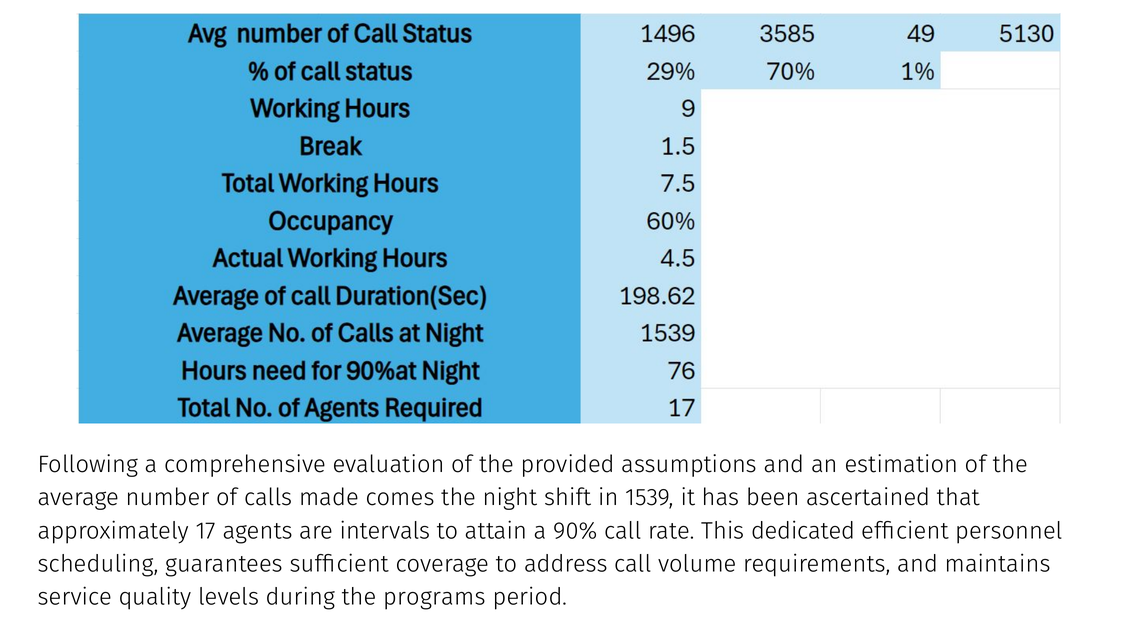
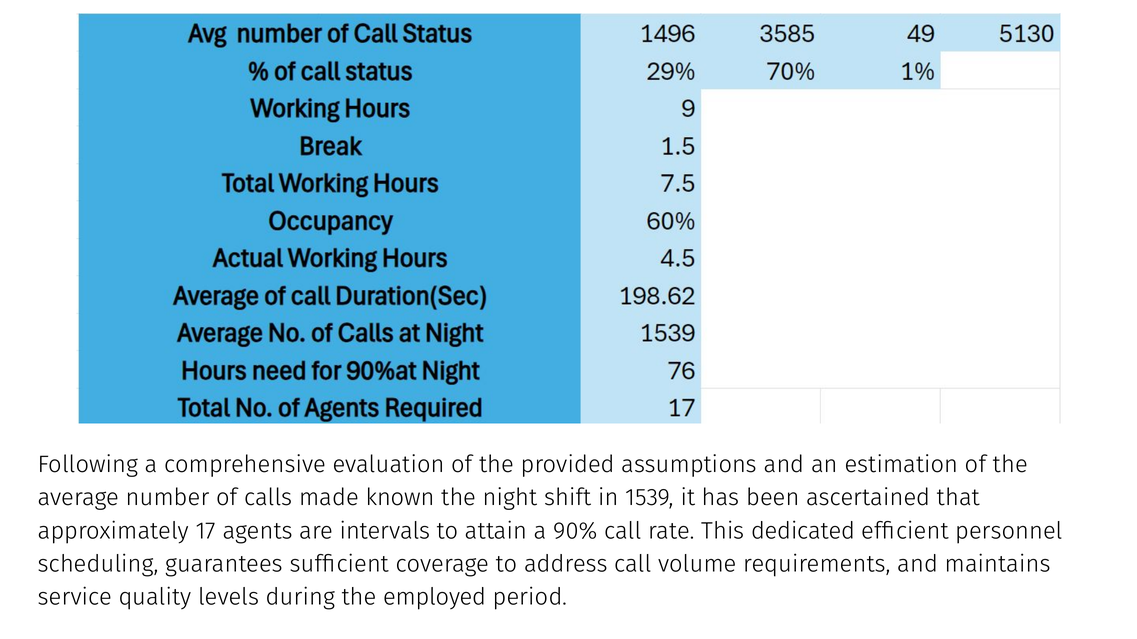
comes: comes -> known (400, 498)
programs: programs -> employed (435, 598)
